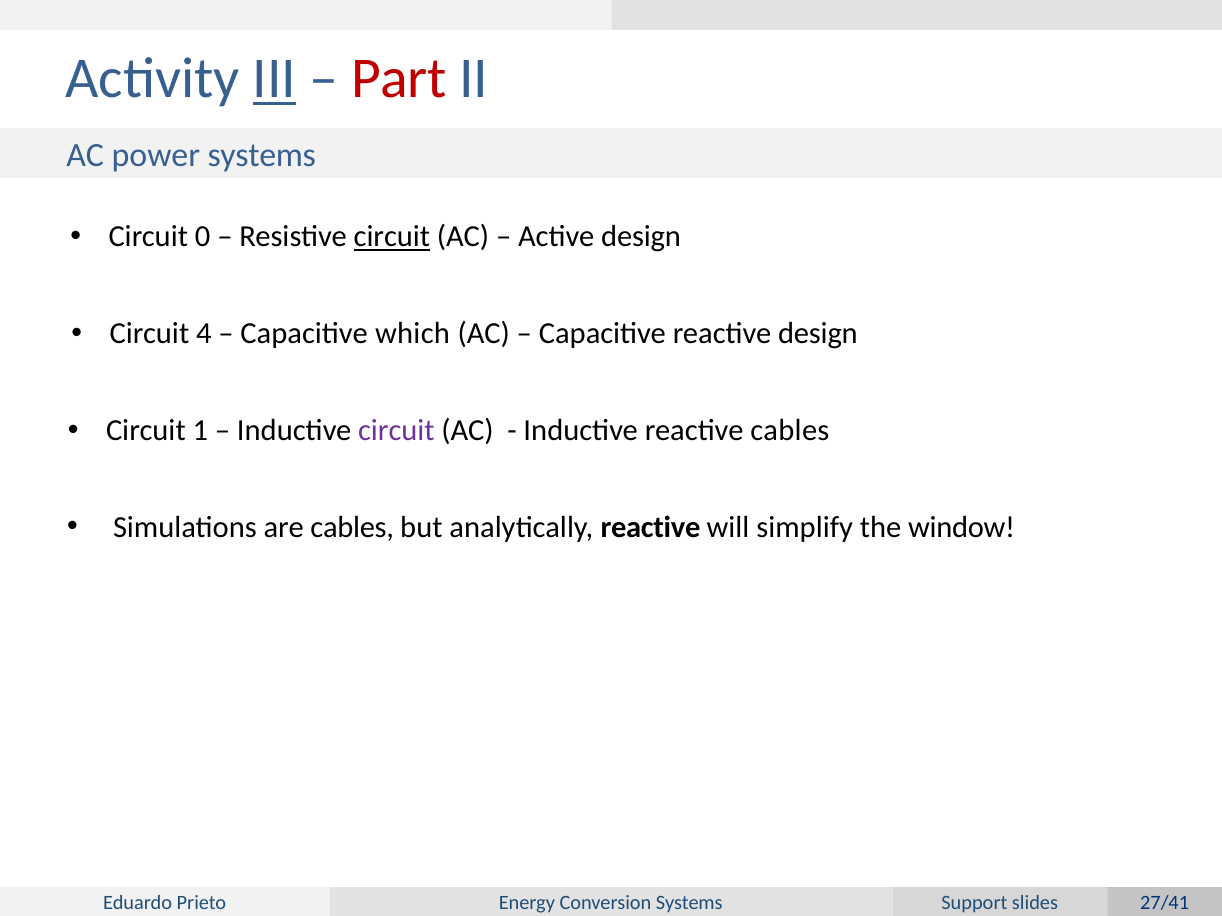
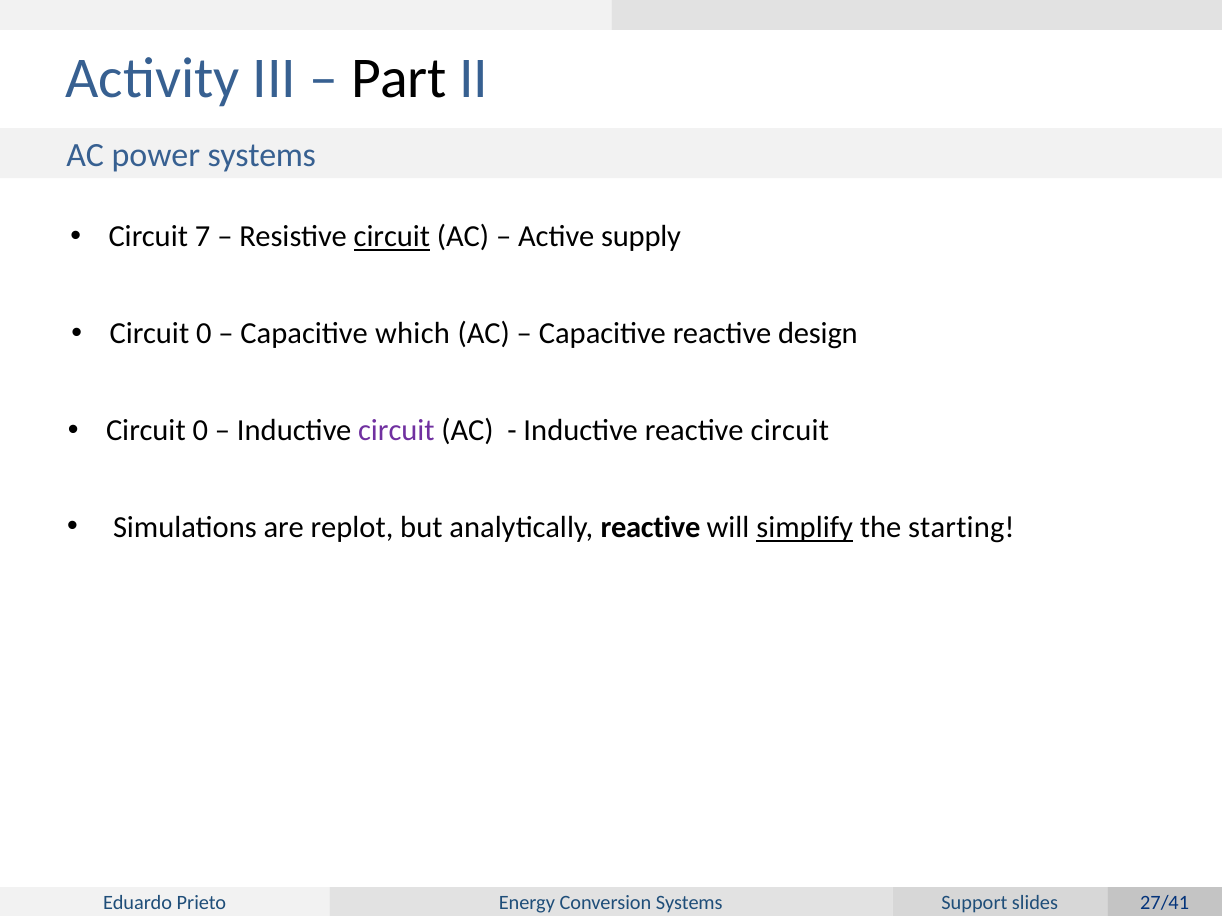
III underline: present -> none (275, 79)
Part colour: red -> black (399, 79)
0: 0 -> 7 (203, 237)
Active design: design -> supply (641, 237)
4: 4 -> 0 (204, 334)
1: 1 -> 0 (200, 431)
reactive cables: cables -> circuit (790, 431)
are cables: cables -> replot (352, 528)
simplify underline: none -> present (805, 528)
window: window -> starting (961, 528)
